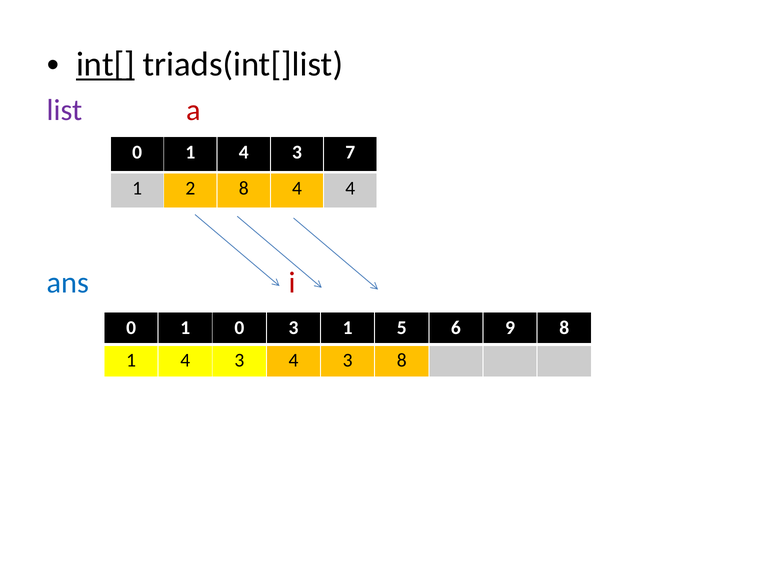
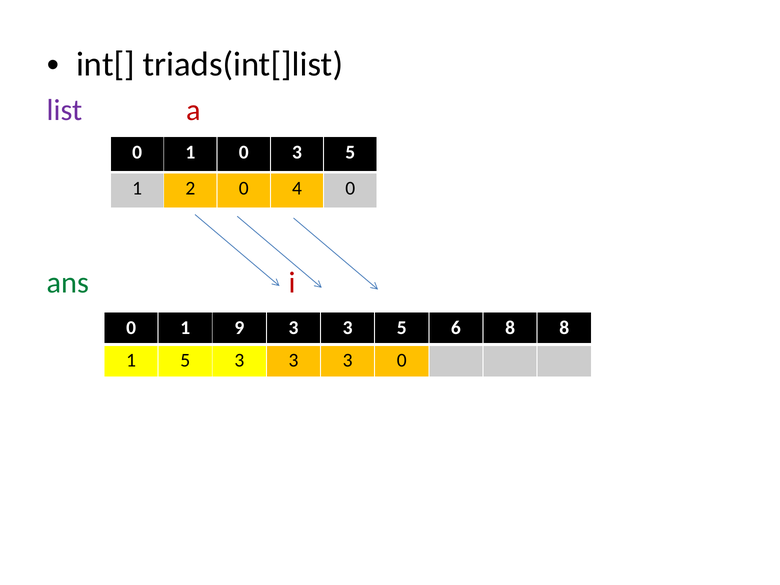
int[ underline: present -> none (105, 64)
0 1 4: 4 -> 0 (244, 153)
7: 7 -> 5 (350, 153)
2 8: 8 -> 0 (244, 188)
4 4: 4 -> 0 (350, 188)
ans colour: blue -> green (68, 283)
1 0: 0 -> 9 (239, 328)
1: 1 -> 3 (348, 328)
6 9: 9 -> 8 (510, 328)
4: 4 -> 5 (185, 361)
4: 4 -> 3 (294, 361)
3 8: 8 -> 0 (402, 361)
